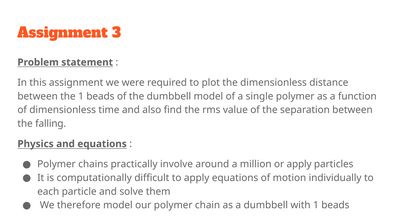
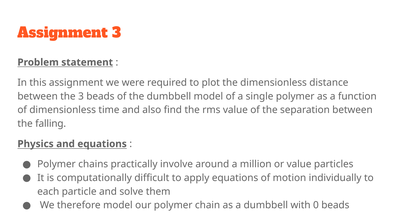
the 1: 1 -> 3 (81, 96)
or apply: apply -> value (299, 164)
with 1: 1 -> 0 (316, 205)
